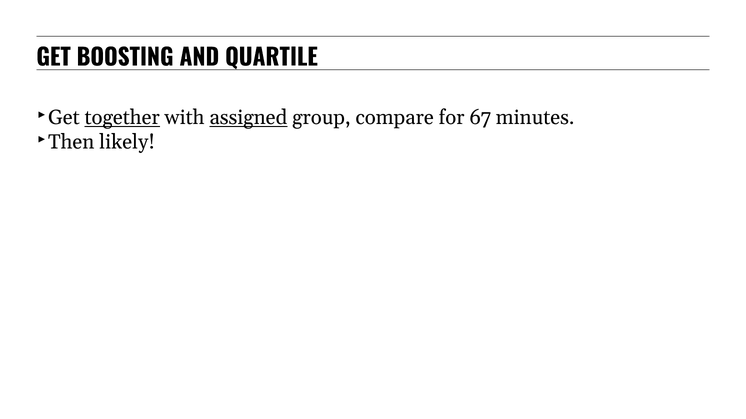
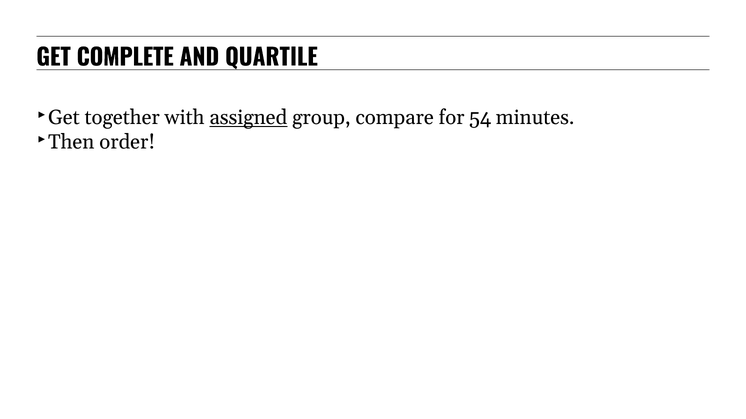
BOOSTING: BOOSTING -> COMPLETE (125, 58)
together underline: present -> none (122, 118)
67: 67 -> 54 (480, 118)
likely: likely -> order (127, 142)
